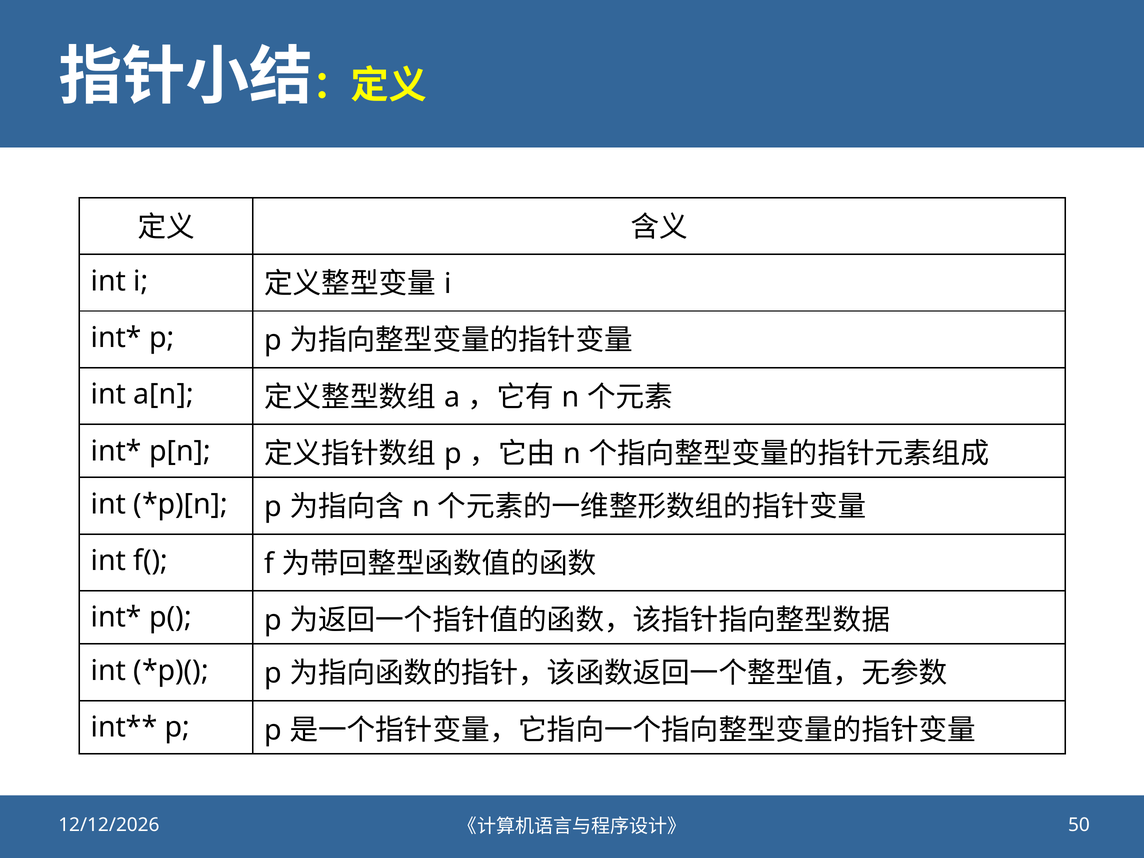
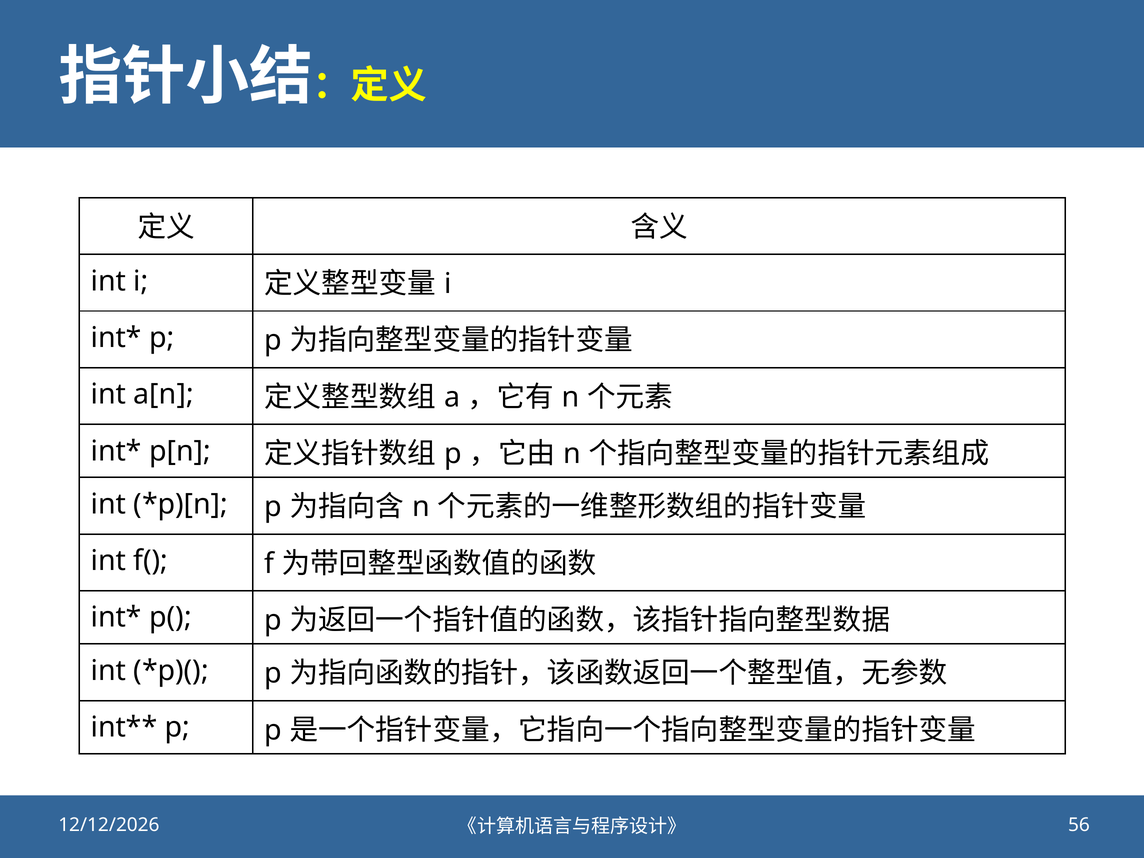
50: 50 -> 56 (1079, 825)
